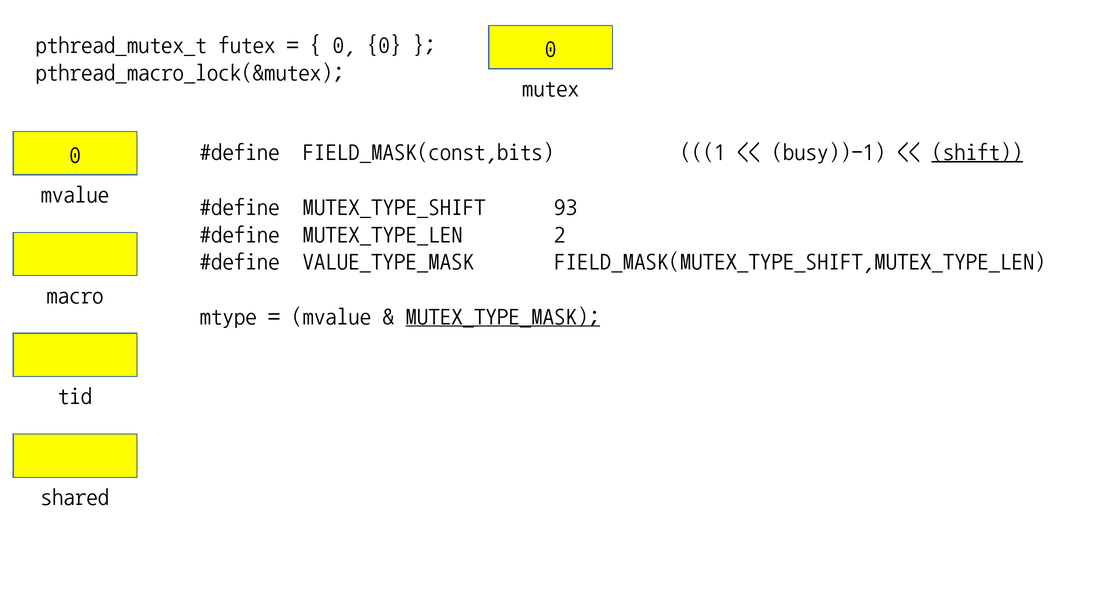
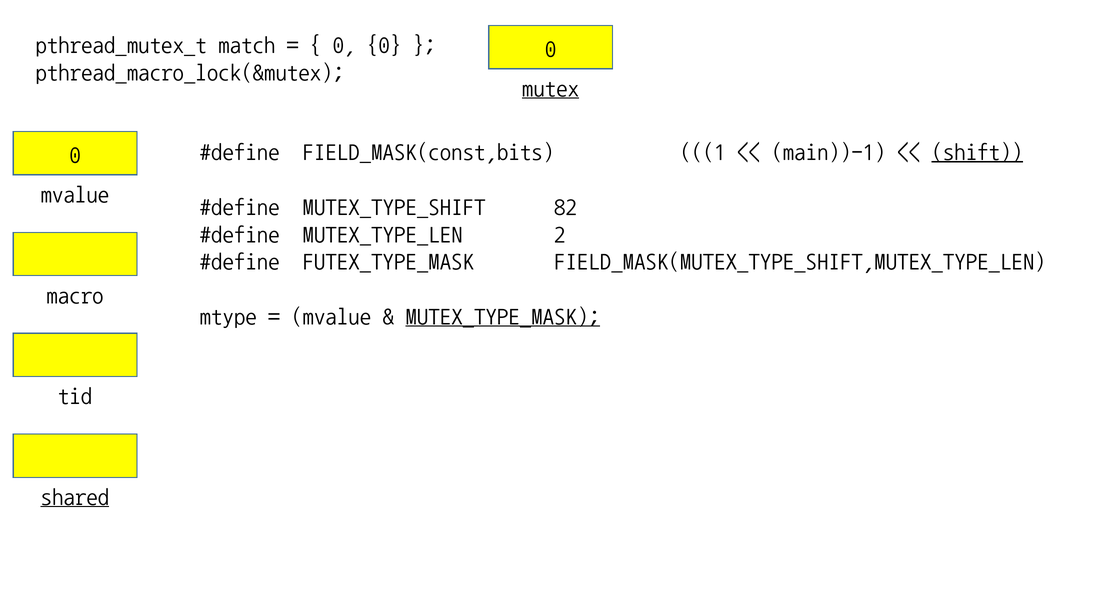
futex: futex -> match (247, 45)
mutex underline: none -> present (551, 88)
busy))-1: busy))-1 -> main))-1 (829, 152)
93: 93 -> 82 (566, 207)
VALUE_TYPE_MASK: VALUE_TYPE_MASK -> FUTEX_TYPE_MASK (388, 262)
shared underline: none -> present (75, 497)
